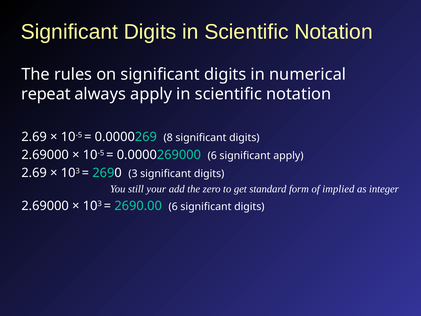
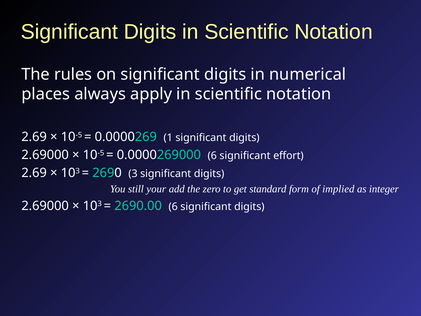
repeat: repeat -> places (46, 94)
8: 8 -> 1 (168, 138)
significant apply: apply -> effort (288, 156)
